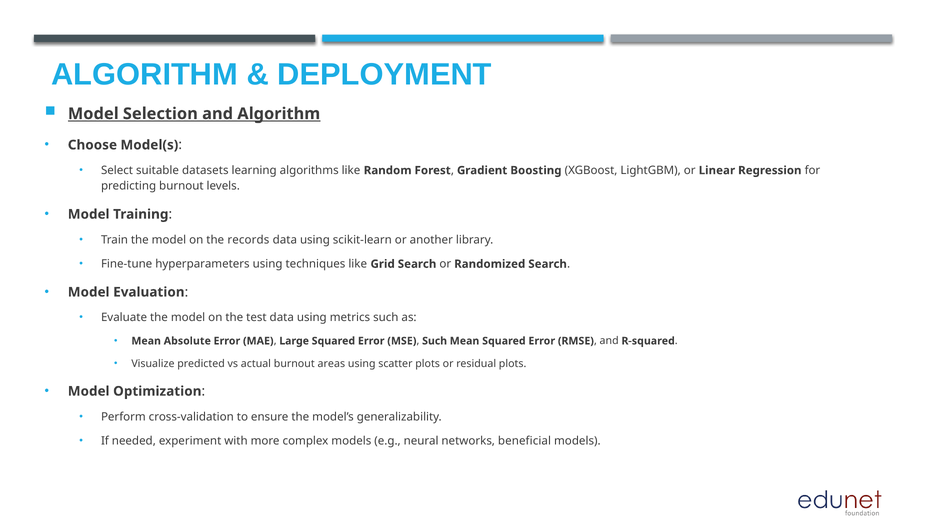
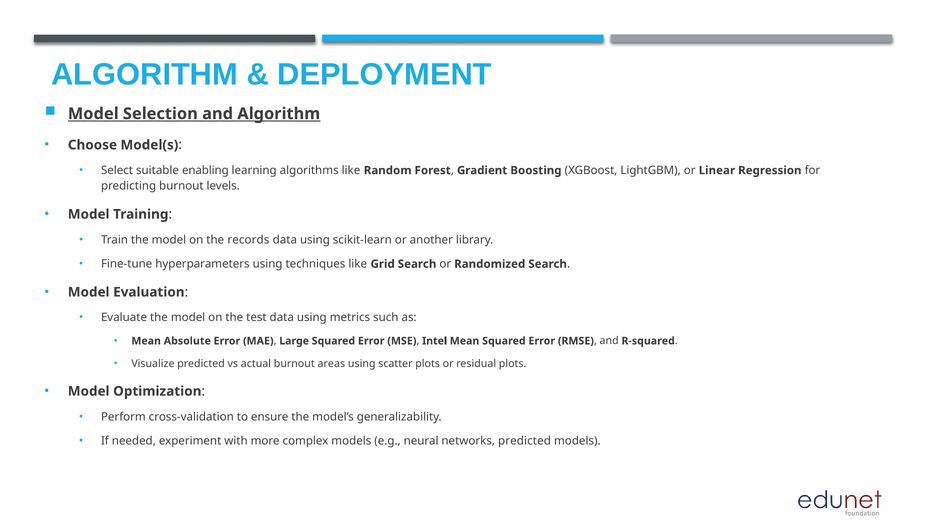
datasets: datasets -> enabling (205, 170)
MSE Such: Such -> Intel (435, 341)
networks beneficial: beneficial -> predicted (524, 441)
